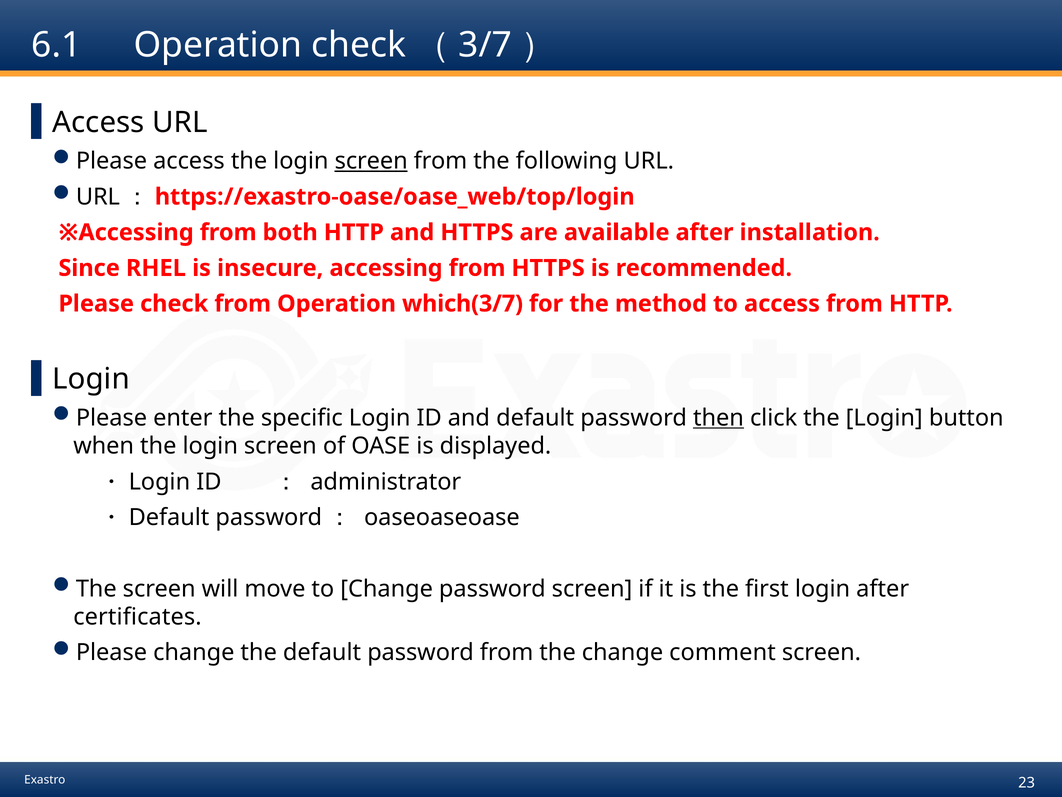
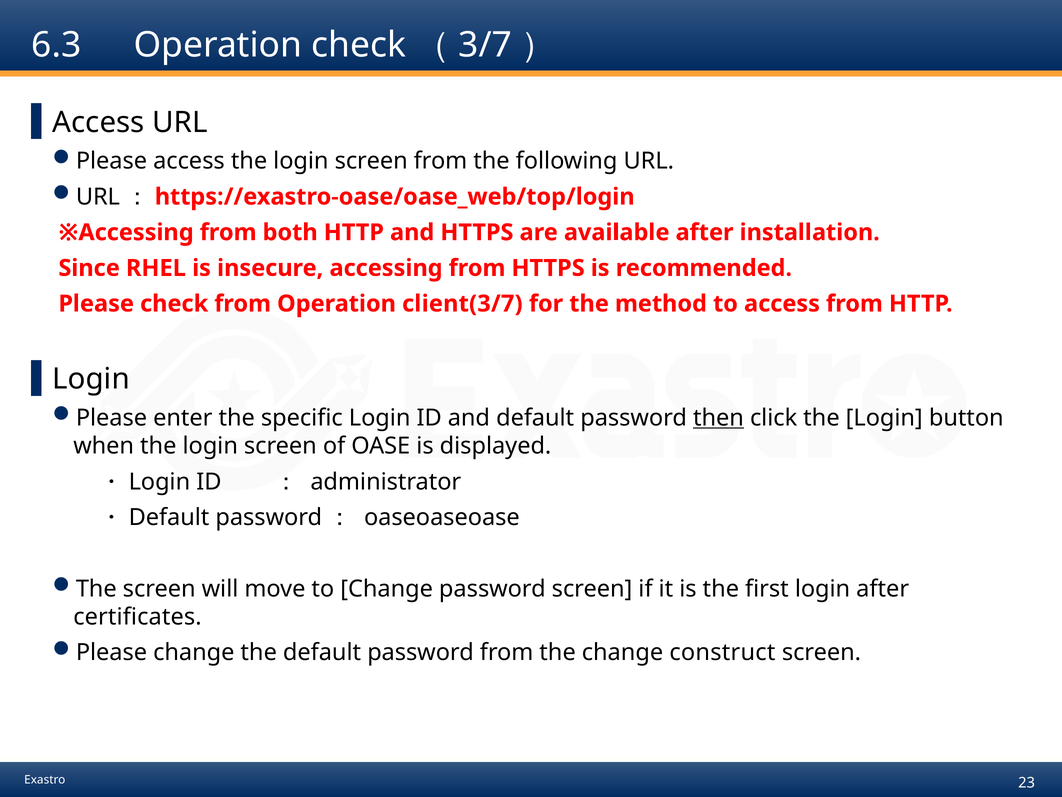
6.1: 6.1 -> 6.3 (56, 45)
screen underline: present -> none (371, 161)
which(3/7: which(3/7 -> client(3/7 (462, 304)
comment: comment -> construct (722, 652)
